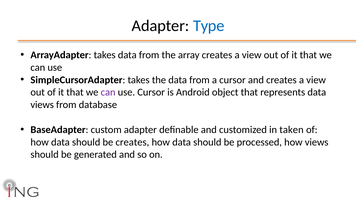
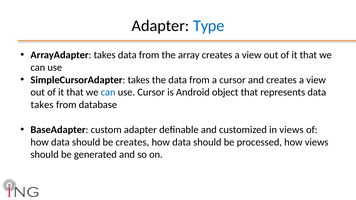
can colour: purple -> blue (108, 92)
views: views -> takes (42, 105)
in taken: taken -> views (291, 130)
